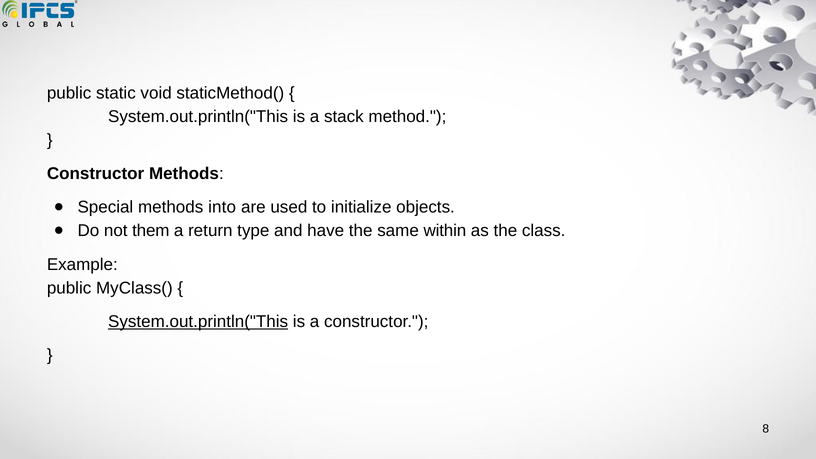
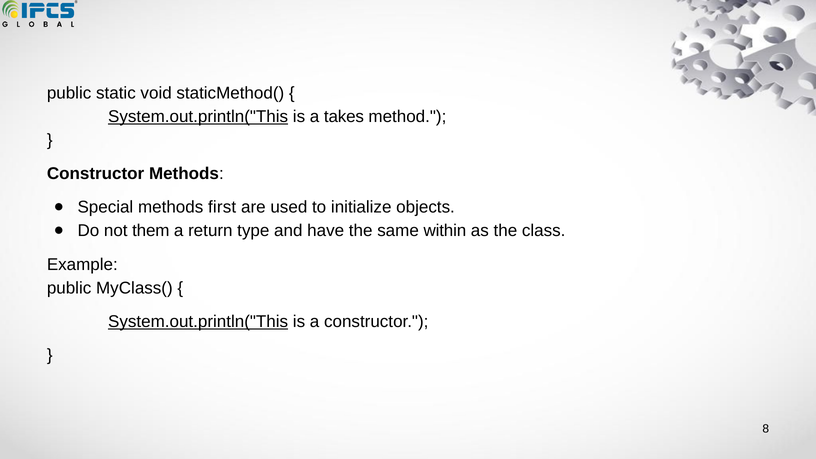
System.out.println("This underline: none -> present (198, 117)
stack: stack -> takes (344, 117)
into: into -> first (222, 207)
